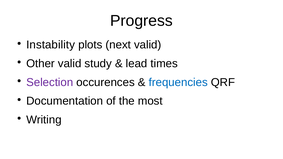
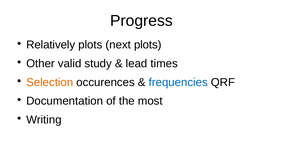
Instability: Instability -> Relatively (51, 45)
next valid: valid -> plots (148, 45)
Selection colour: purple -> orange (50, 82)
